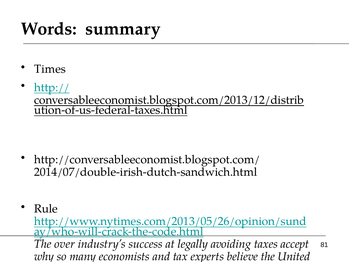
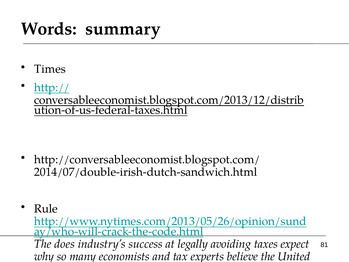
over: over -> does (65, 244)
accept: accept -> expect (295, 244)
